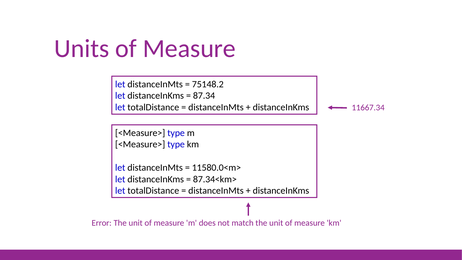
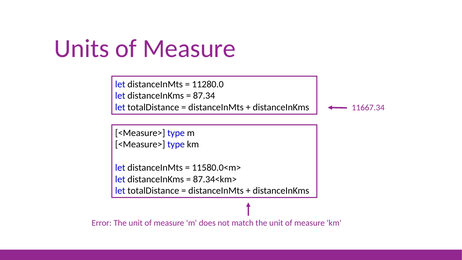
75148.2: 75148.2 -> 11280.0 (208, 84)
